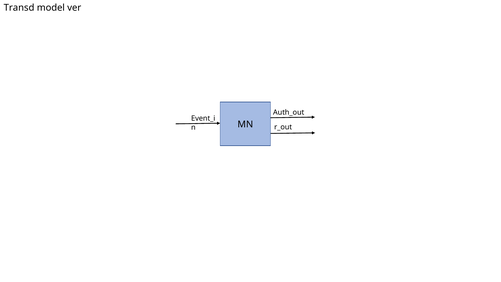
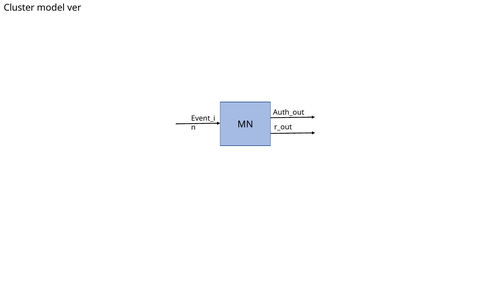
Transd: Transd -> Cluster (19, 8)
